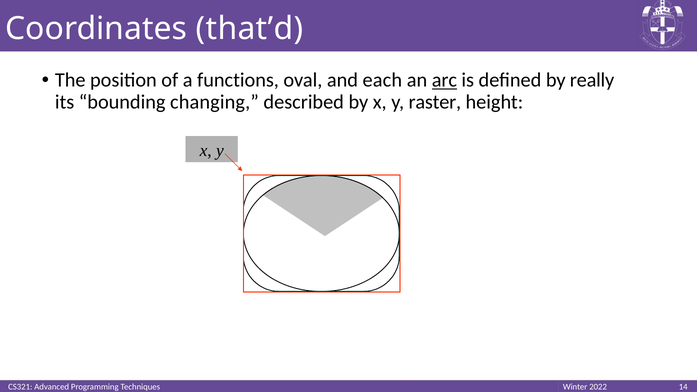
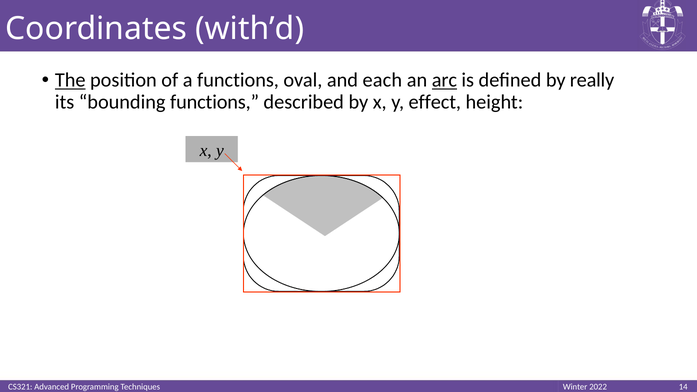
that’d: that’d -> with’d (250, 29)
The underline: none -> present (70, 80)
bounding changing: changing -> functions (215, 102)
raster: raster -> effect (435, 102)
